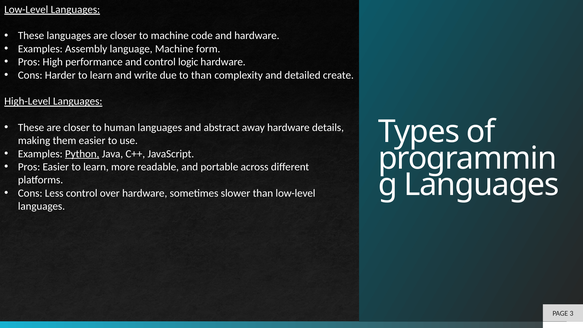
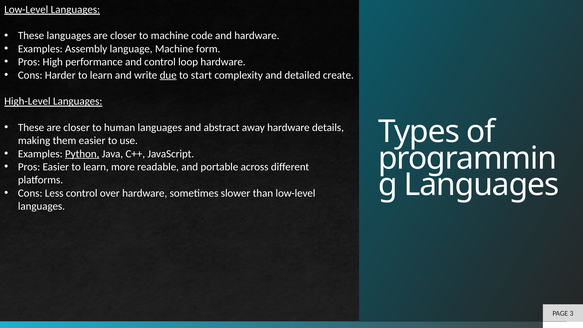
logic: logic -> loop (188, 62)
due underline: none -> present (168, 75)
to than: than -> start (201, 75)
